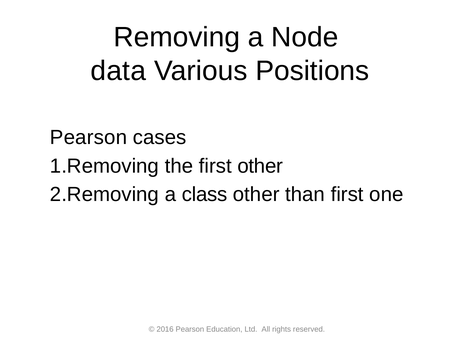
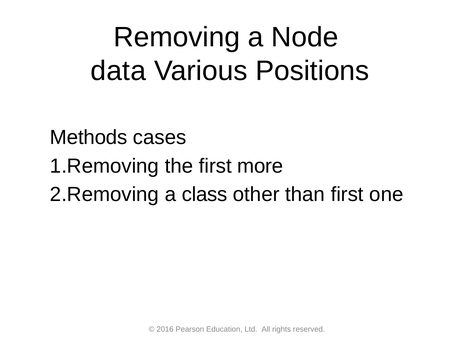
Pearson: Pearson -> Methods (89, 137)
first other: other -> more (260, 166)
